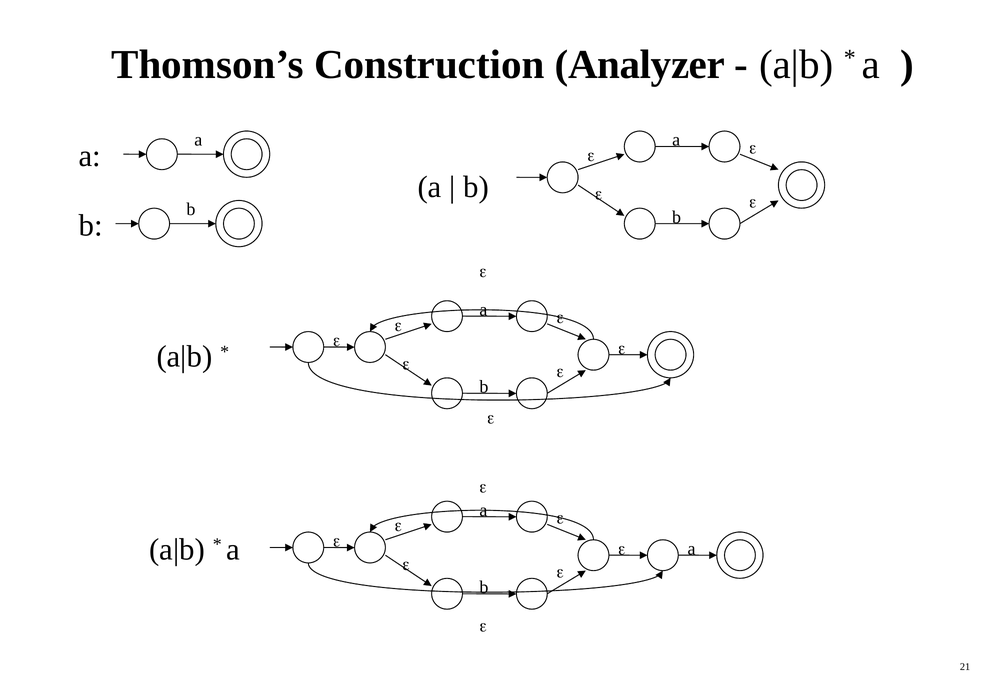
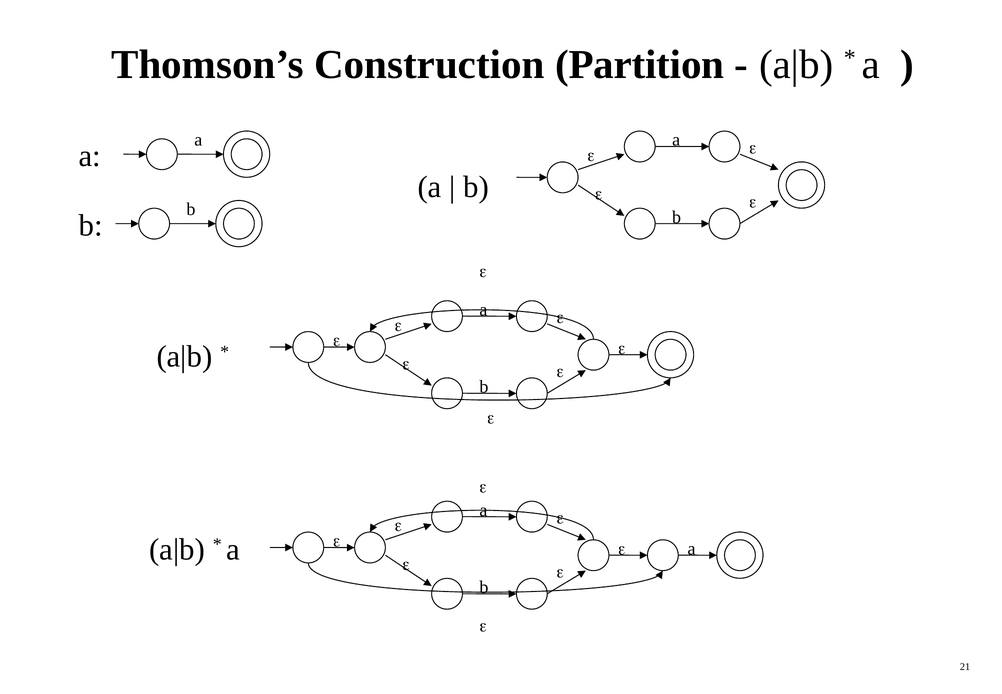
Analyzer: Analyzer -> Partition (640, 65)
